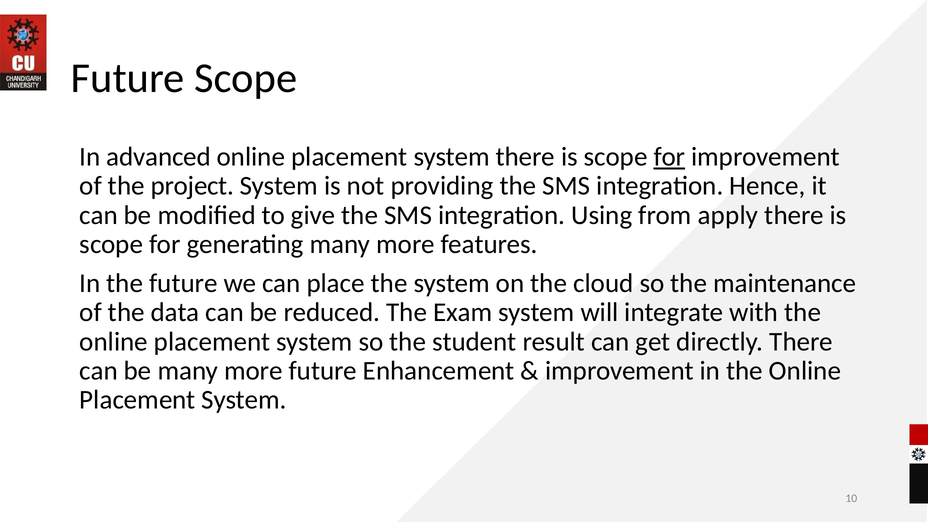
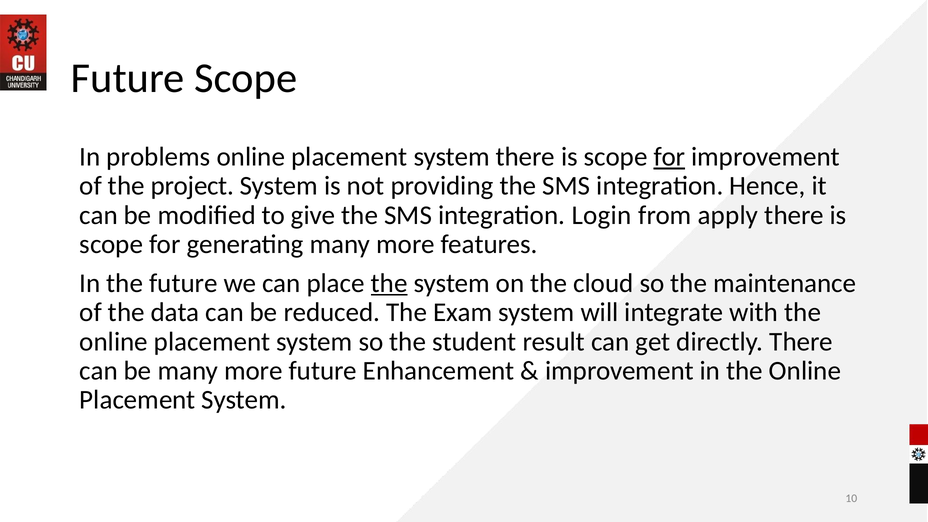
advanced: advanced -> problems (158, 157)
Using: Using -> Login (602, 215)
the underline: none -> present (389, 283)
